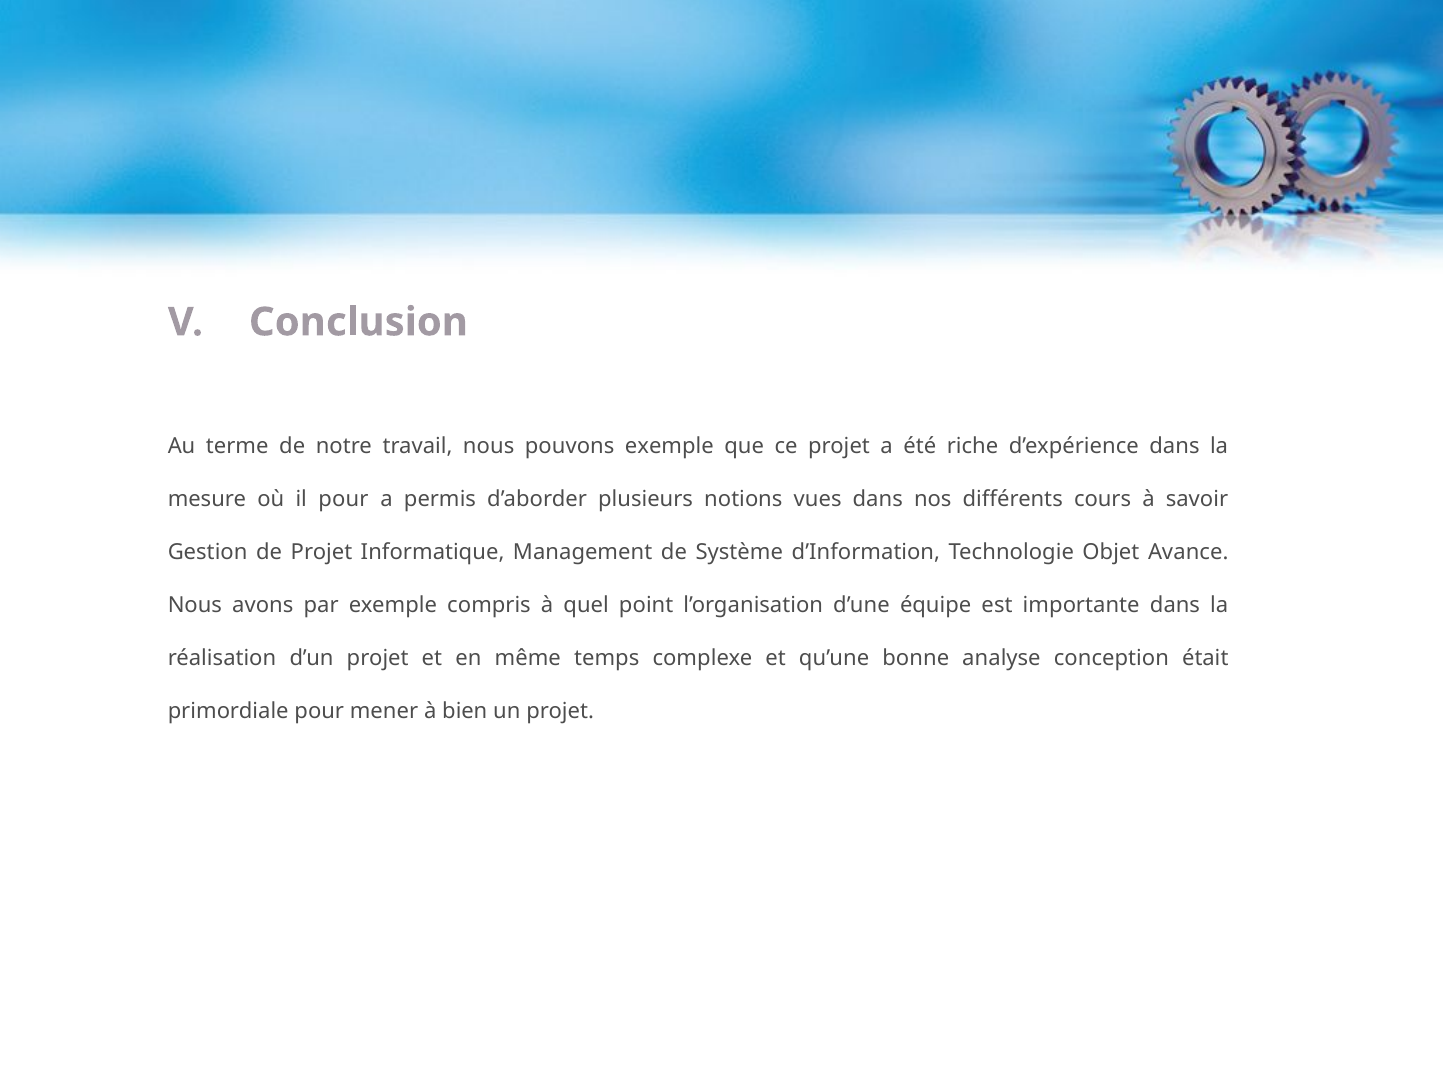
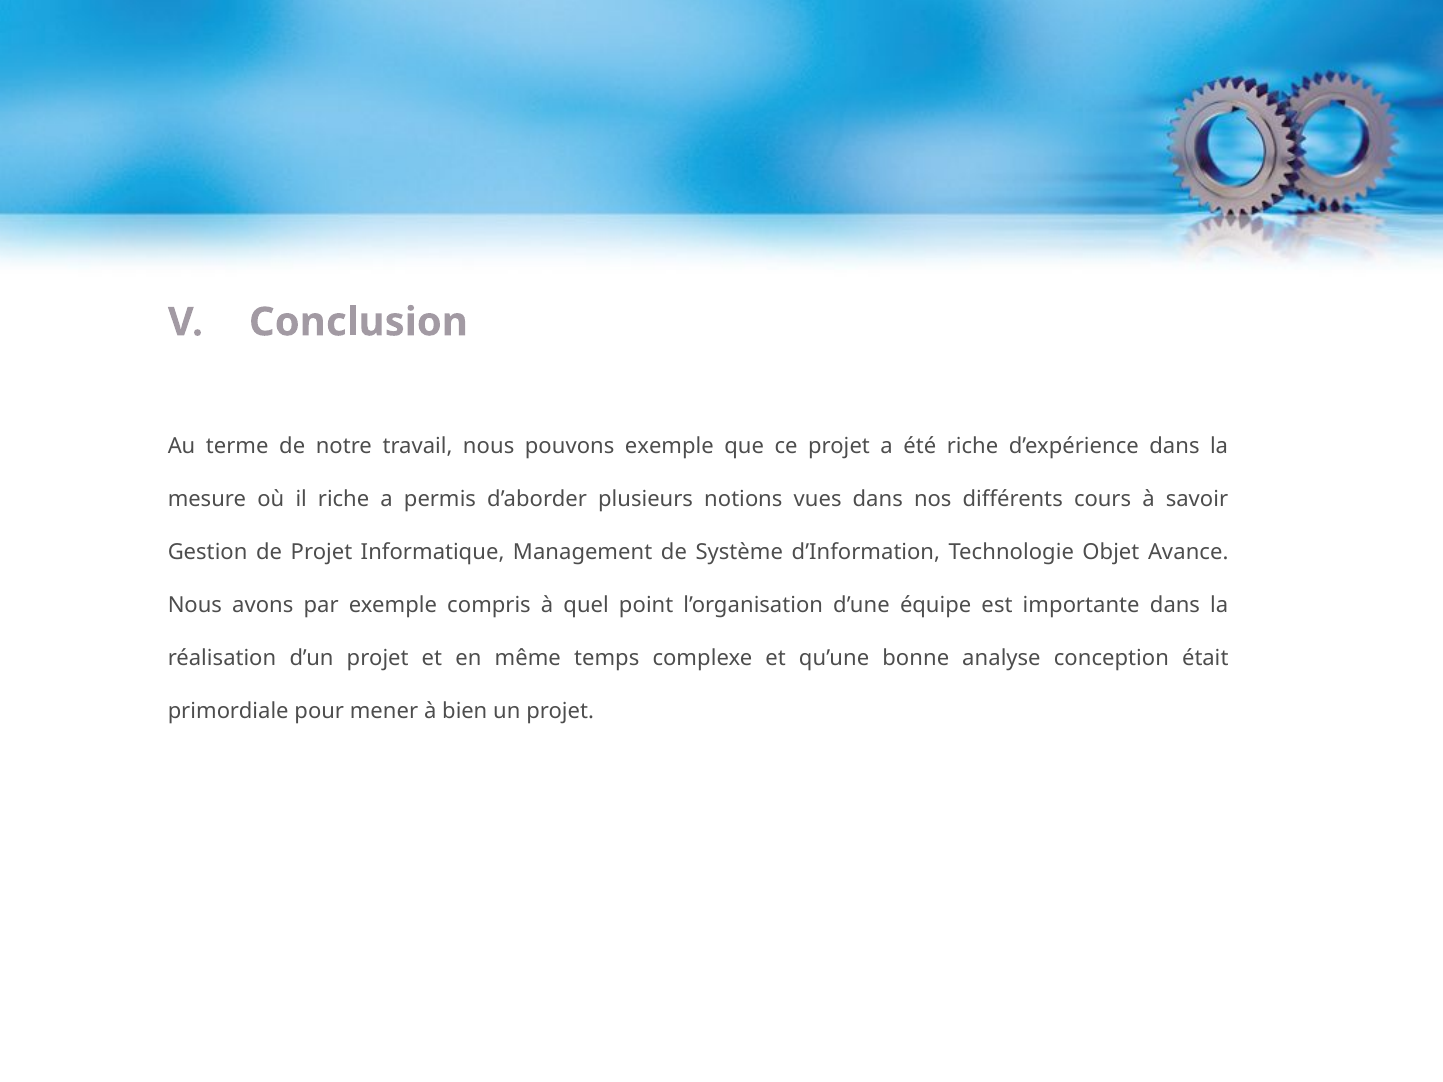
il pour: pour -> riche (344, 499)
